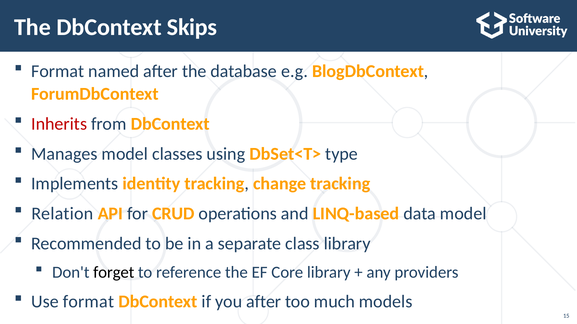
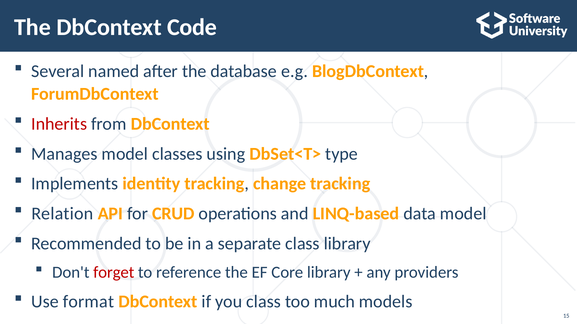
Skips: Skips -> Code (192, 27)
Format: Format -> Several (58, 71)
forget colour: black -> red (114, 273)
you after: after -> class (264, 302)
